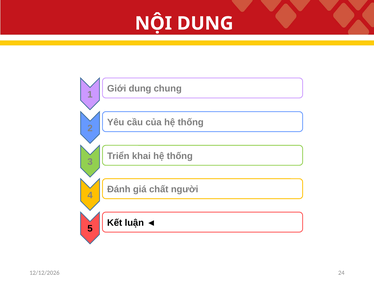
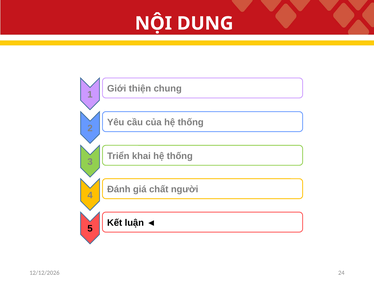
Giới dung: dung -> thiện (140, 88)
